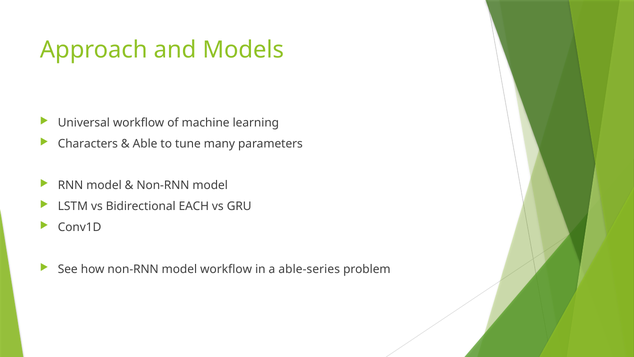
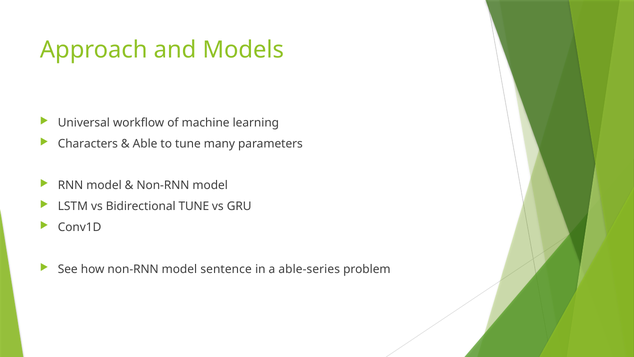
Bidirectional EACH: EACH -> TUNE (194, 206)
model workflow: workflow -> sentence (226, 269)
